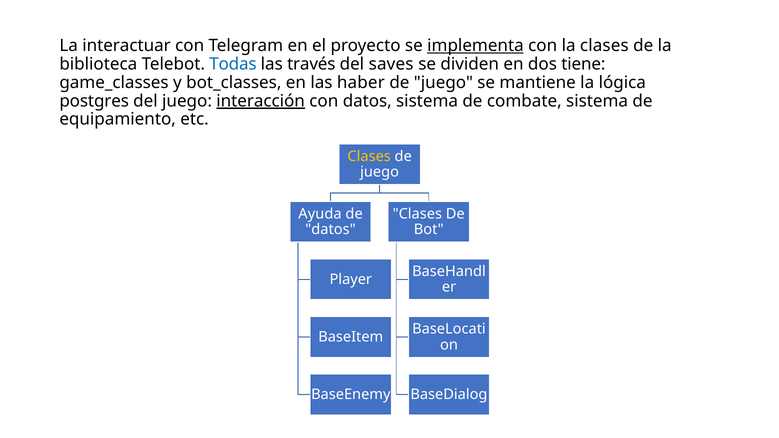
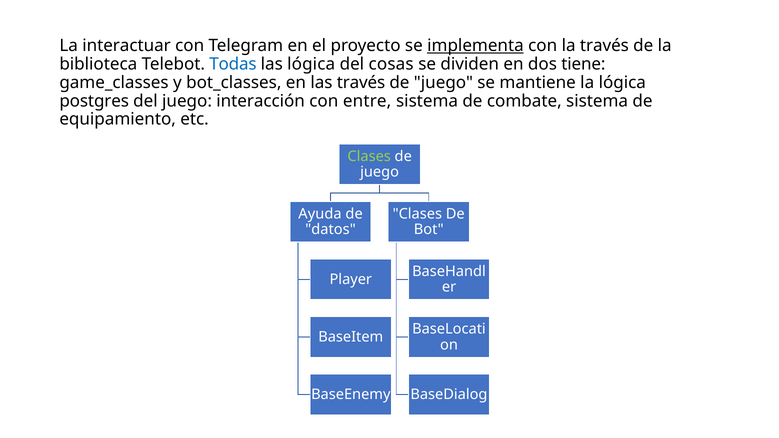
la clases: clases -> través (604, 46)
las través: través -> lógica (311, 64)
saves: saves -> cosas (391, 64)
las haber: haber -> través (361, 83)
interacción underline: present -> none (261, 101)
con datos: datos -> entre (367, 101)
Clases colour: yellow -> light green (369, 156)
